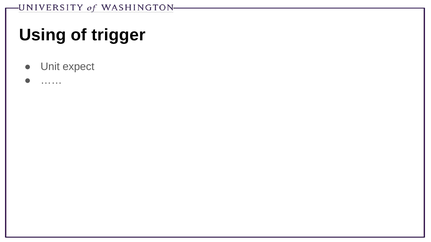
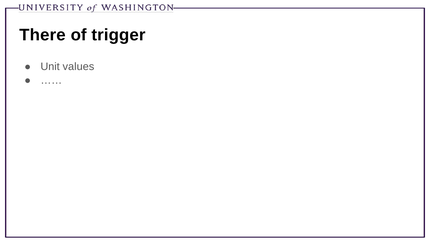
Using: Using -> There (42, 35)
expect: expect -> values (78, 67)
